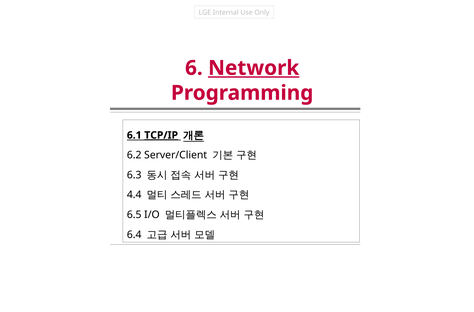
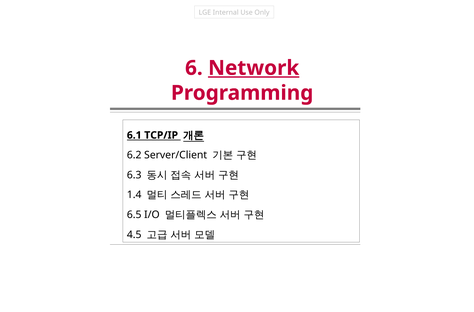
TCP/IP underline: present -> none (161, 135)
4.4: 4.4 -> 1.4 (134, 194)
6.4: 6.4 -> 4.5 (134, 234)
